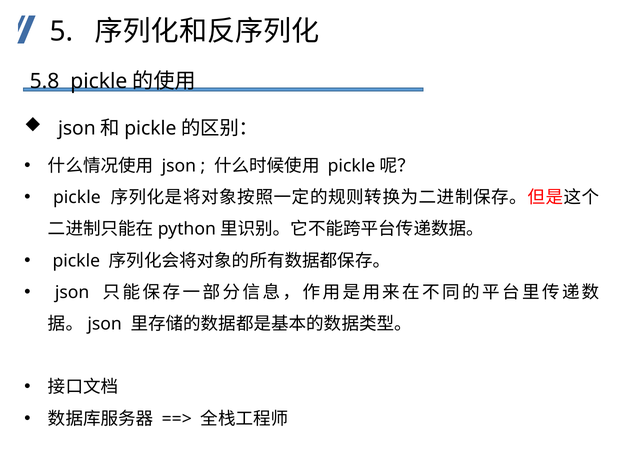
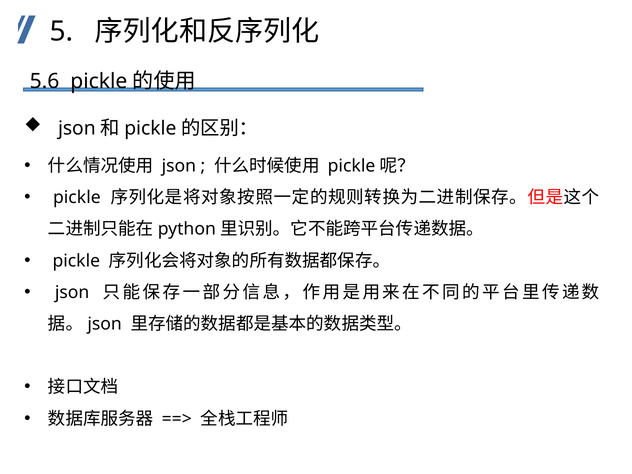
5.8: 5.8 -> 5.6 (45, 81)
